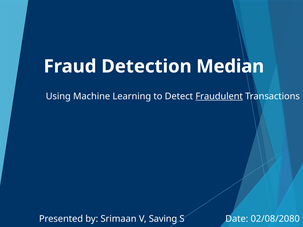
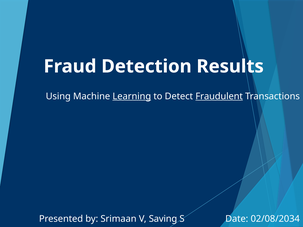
Median: Median -> Results (230, 66)
Learning underline: none -> present (132, 96)
02/08/2080: 02/08/2080 -> 02/08/2034 (275, 219)
